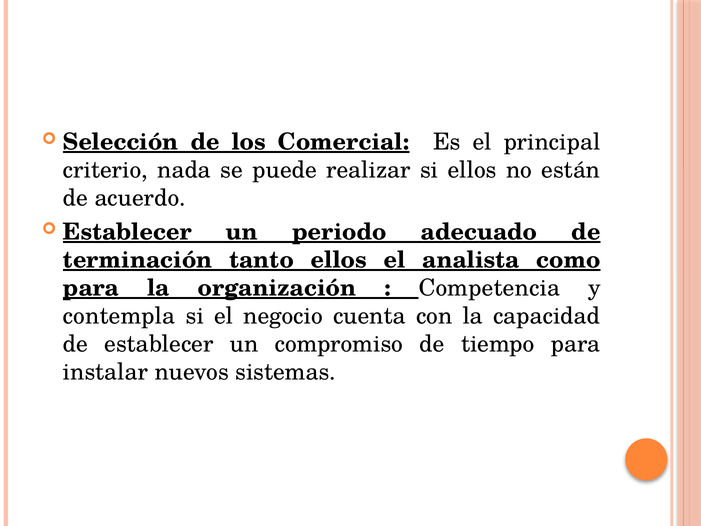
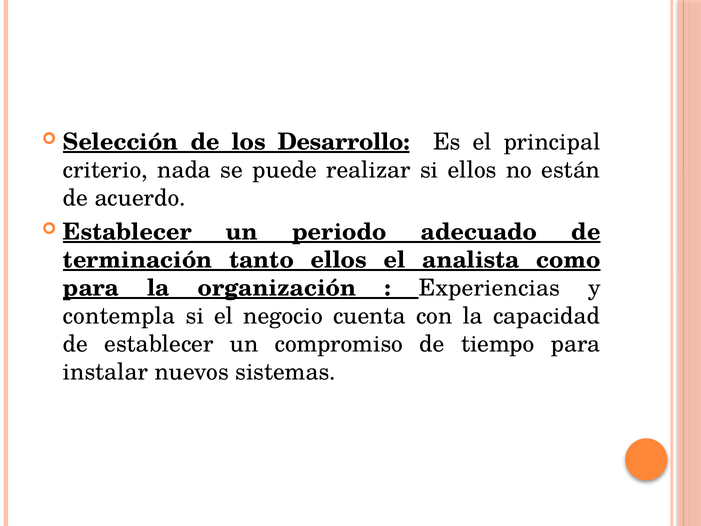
Comercial: Comercial -> Desarrollo (344, 142)
Competencia: Competencia -> Experiencias (489, 288)
